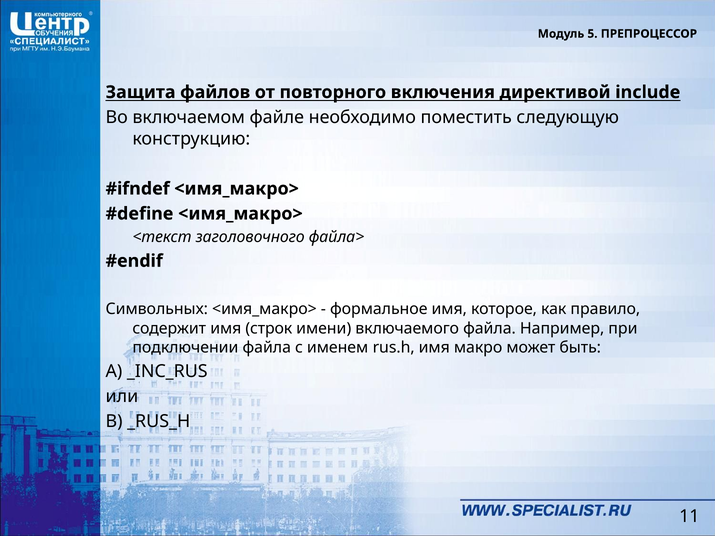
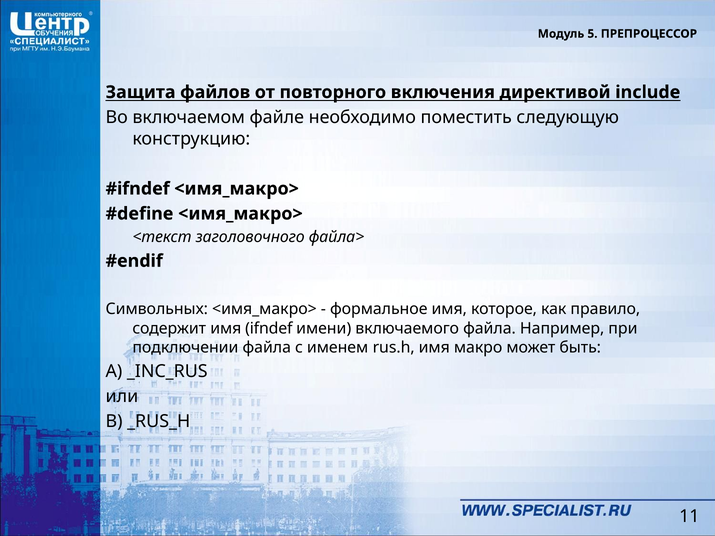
строк: строк -> ifndef (269, 328)
